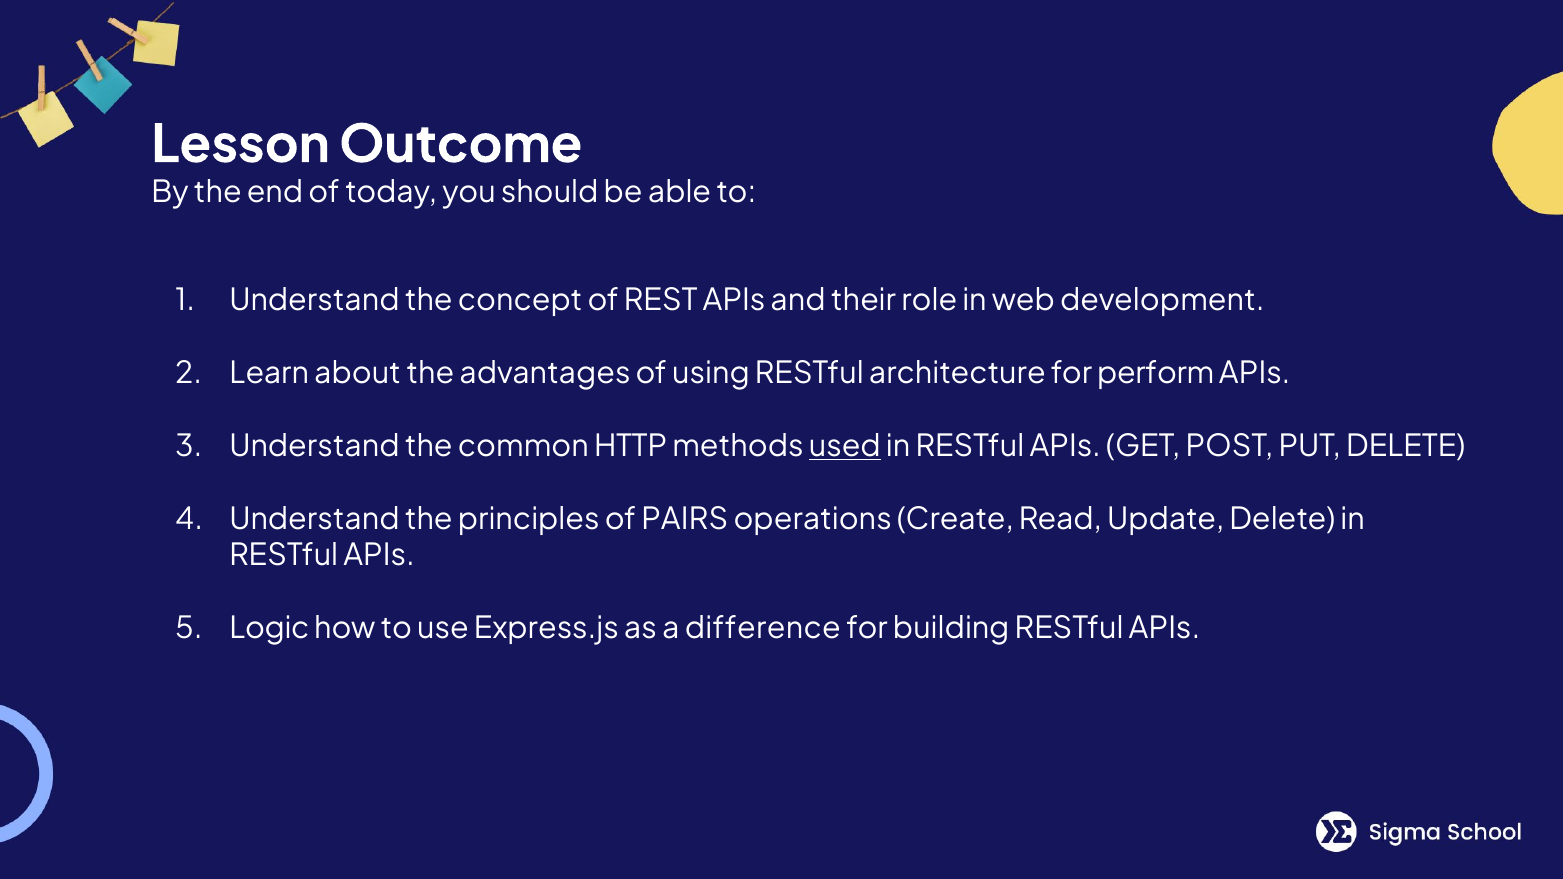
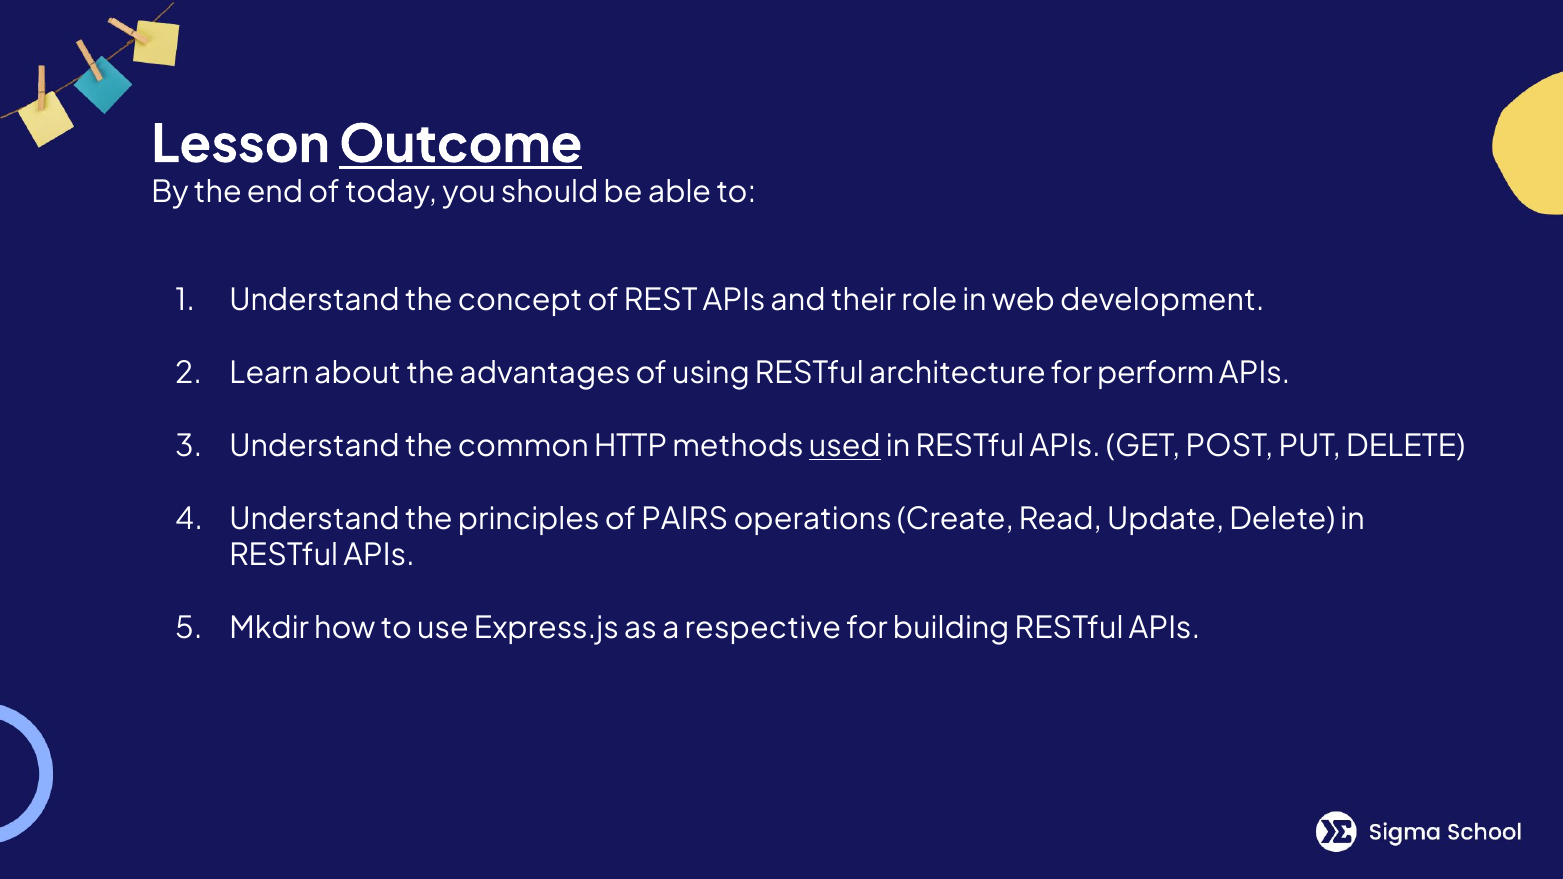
Outcome underline: none -> present (461, 145)
Logic: Logic -> Mkdir (269, 629)
difference: difference -> respective (763, 629)
